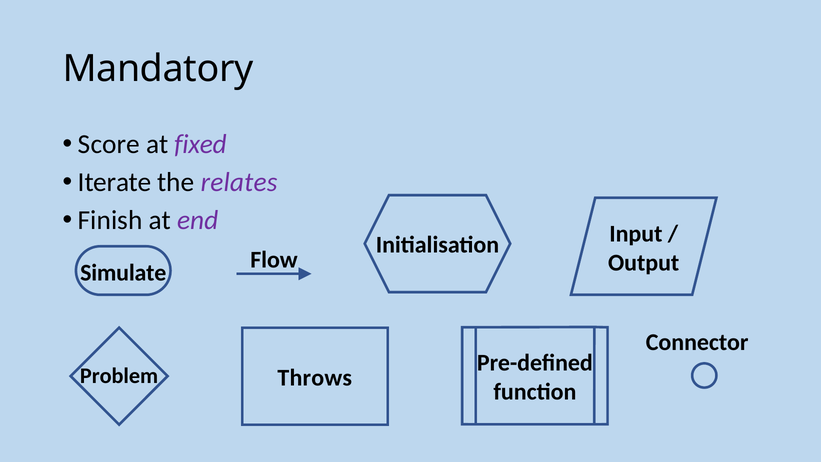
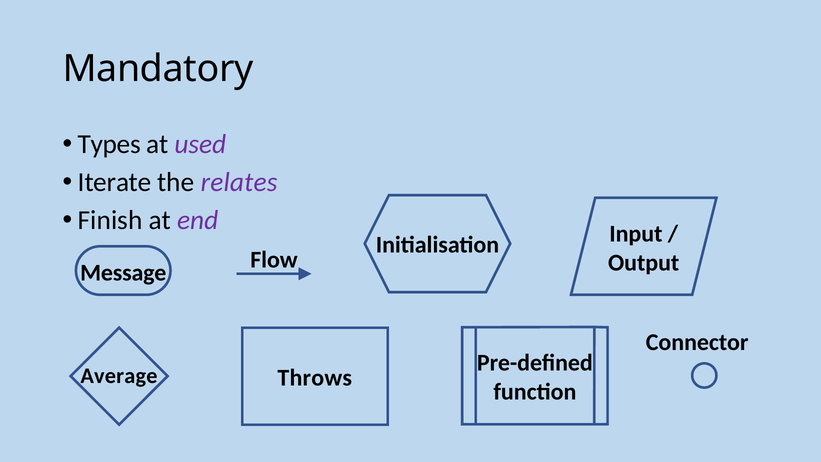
Score: Score -> Types (109, 144)
fixed: fixed -> used (200, 144)
Simulate: Simulate -> Message (123, 273)
Problem: Problem -> Average (119, 376)
